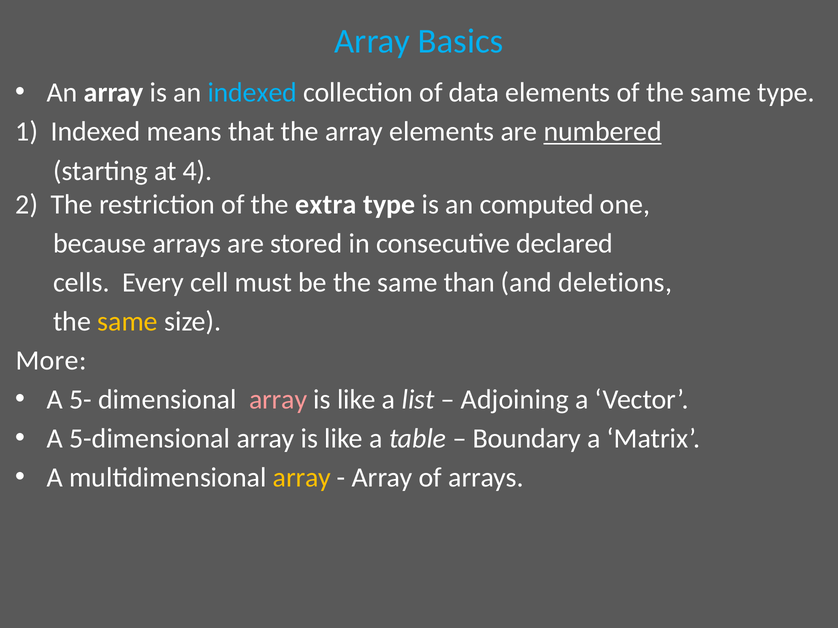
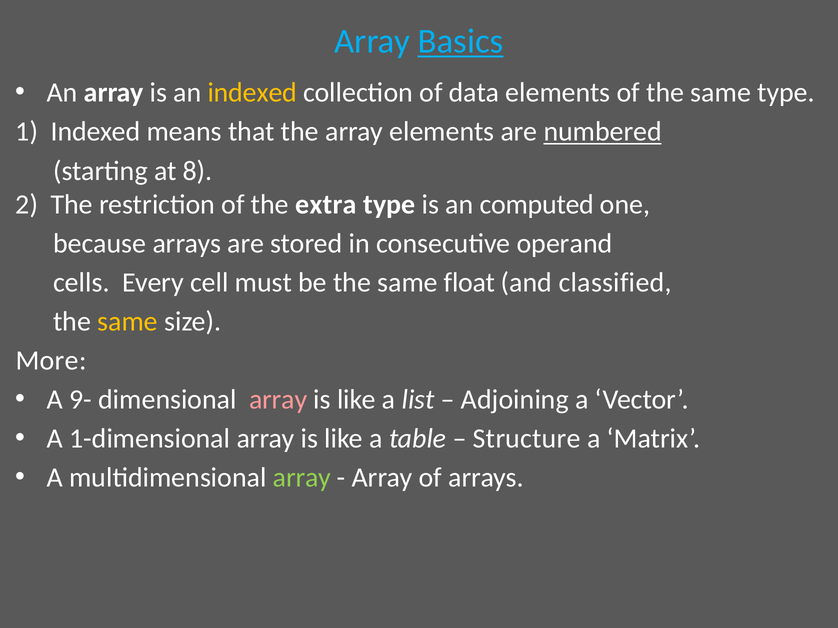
Basics underline: none -> present (461, 41)
indexed colour: light blue -> yellow (252, 93)
4: 4 -> 8 (198, 171)
declared: declared -> operand (565, 244)
than: than -> float (469, 283)
deletions: deletions -> classified (615, 283)
5-: 5- -> 9- (81, 400)
5-dimensional: 5-dimensional -> 1-dimensional (150, 439)
Boundary: Boundary -> Structure (527, 439)
array colour: yellow -> light green (302, 478)
